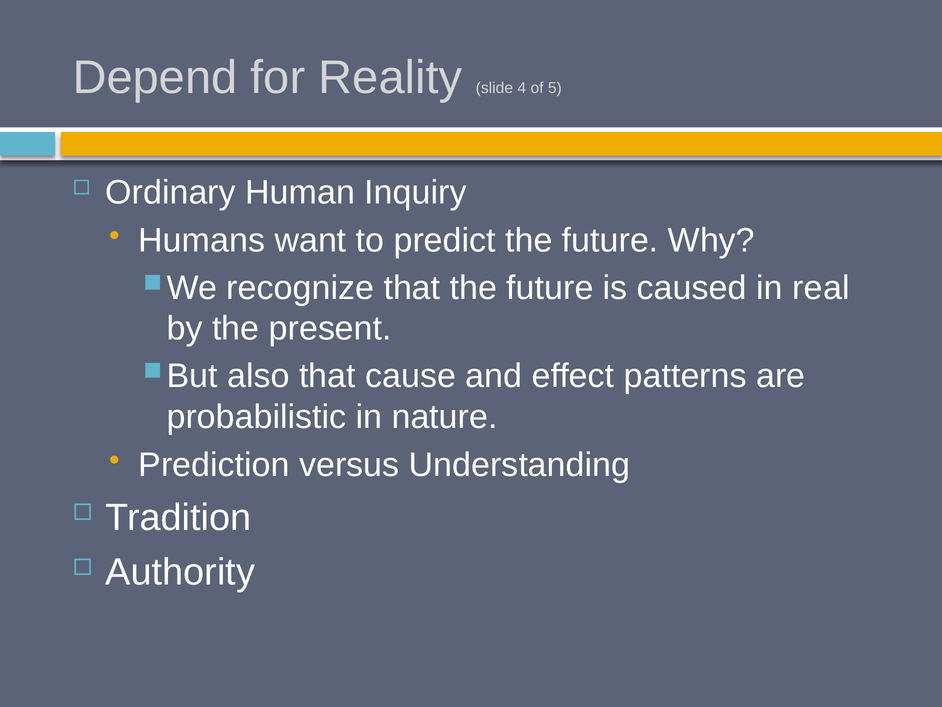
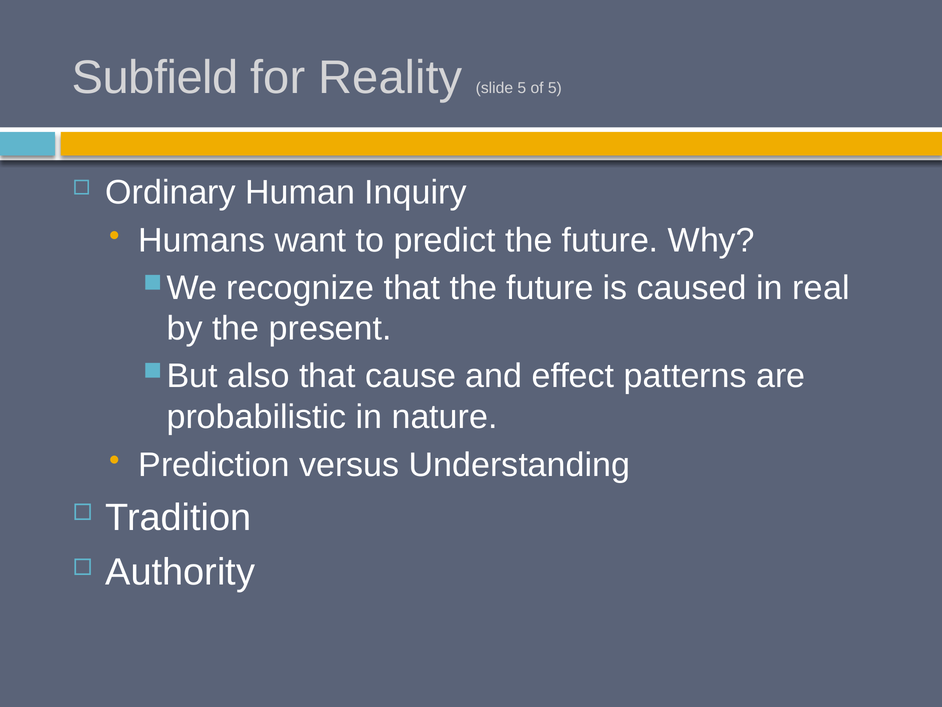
Depend: Depend -> Subfield (155, 78)
slide 4: 4 -> 5 (522, 88)
